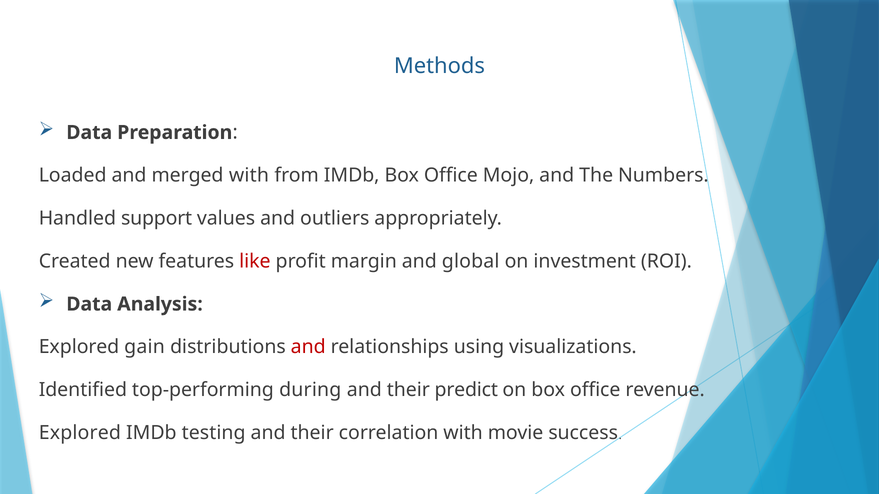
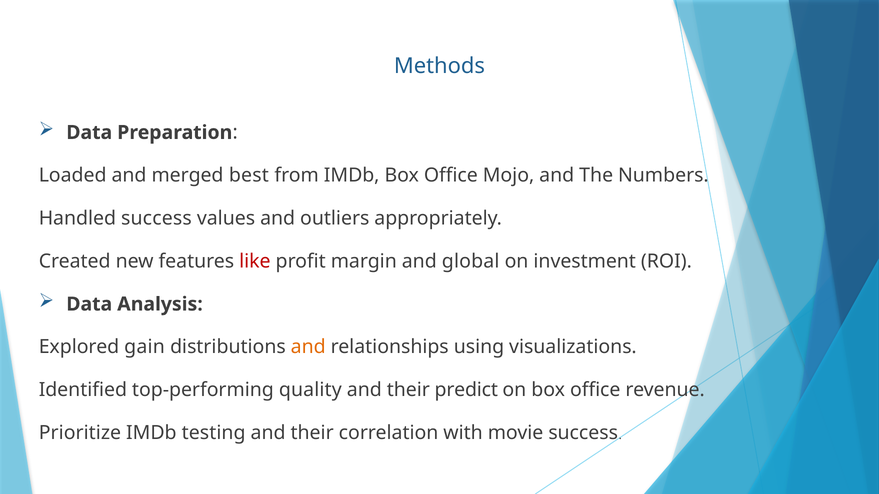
merged with: with -> best (249, 176)
Handled support: support -> success (156, 219)
and colour: red -> orange (308, 347)
during: during -> quality (310, 390)
Explored: Explored -> Prioritize (80, 433)
